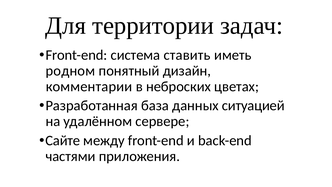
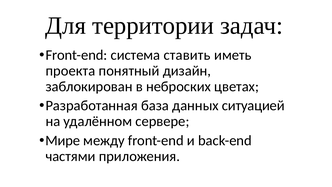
родном: родном -> проекта (70, 71)
комментарии: комментарии -> заблокирован (89, 86)
Сайте: Сайте -> Мире (63, 140)
